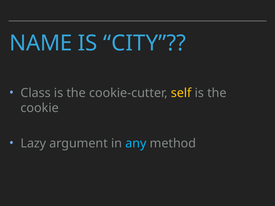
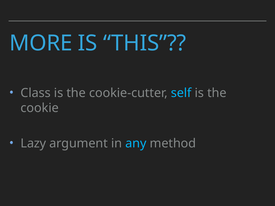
NAME: NAME -> MORE (41, 43)
CITY: CITY -> THIS (145, 43)
self colour: yellow -> light blue (181, 93)
